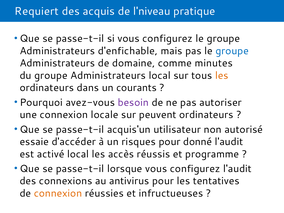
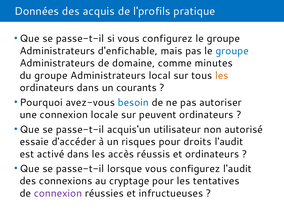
Requiert: Requiert -> Données (37, 11)
l'niveau: l'niveau -> l'profils (152, 11)
besoin colour: purple -> blue (133, 102)
donné: donné -> droits (197, 142)
activé local: local -> dans (78, 154)
et programme: programme -> ordinateurs (212, 154)
antivirus: antivirus -> cryptage (129, 181)
connexion colour: orange -> purple (58, 193)
